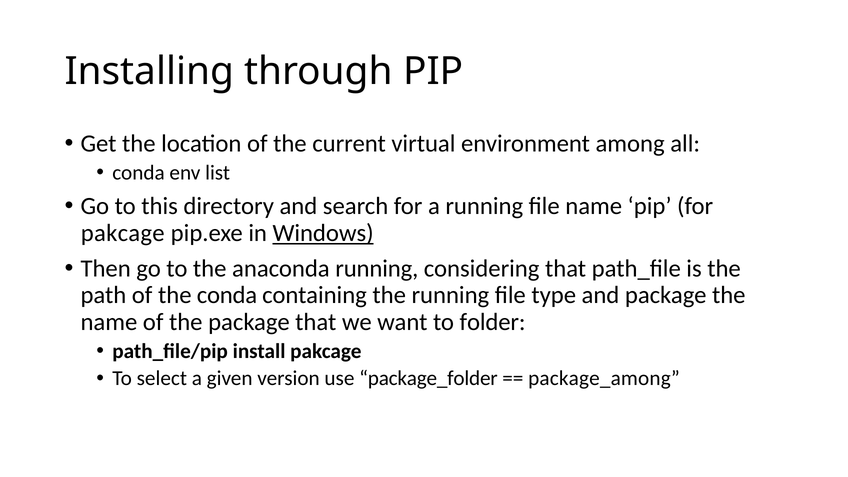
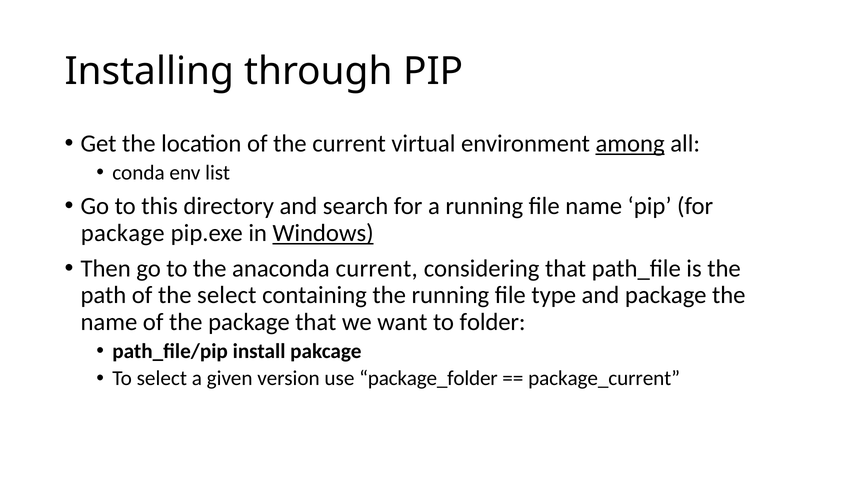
among underline: none -> present (630, 143)
pakcage: pakcage -> package (123, 233)
anaconda running: running -> current (377, 268)
the conda: conda -> select (227, 295)
package_among: package_among -> package_current (604, 378)
